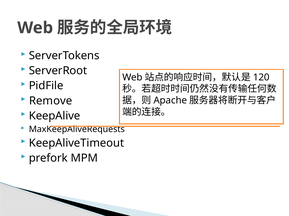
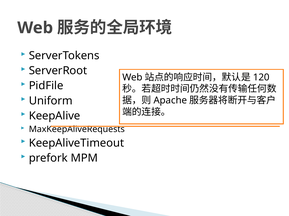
Remove: Remove -> Uniform (51, 101)
